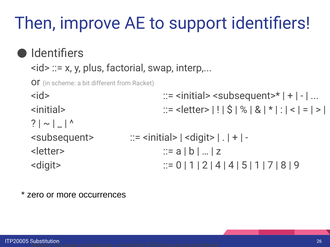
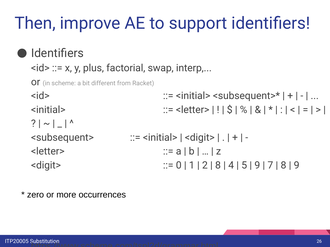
4: 4 -> 8 (218, 166)
1: 1 -> 9 (257, 166)
